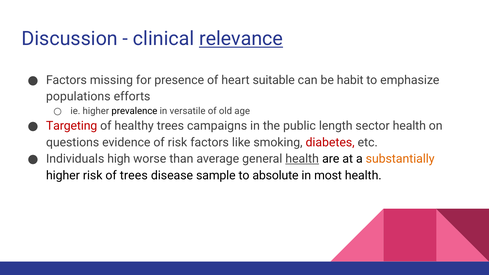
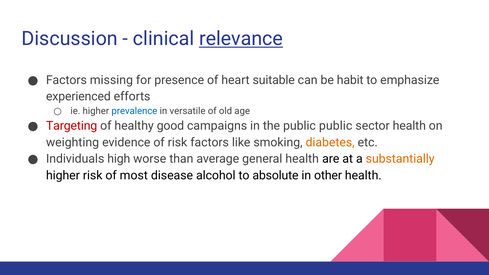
populations: populations -> experienced (78, 97)
prevalence colour: black -> blue (134, 111)
healthy trees: trees -> good (170, 126)
public length: length -> public (336, 126)
questions: questions -> weighting (73, 142)
diabetes colour: red -> orange (330, 142)
health underline: present -> none (302, 159)
of trees: trees -> most (134, 175)
sample: sample -> alcohol (216, 175)
most: most -> other (328, 175)
